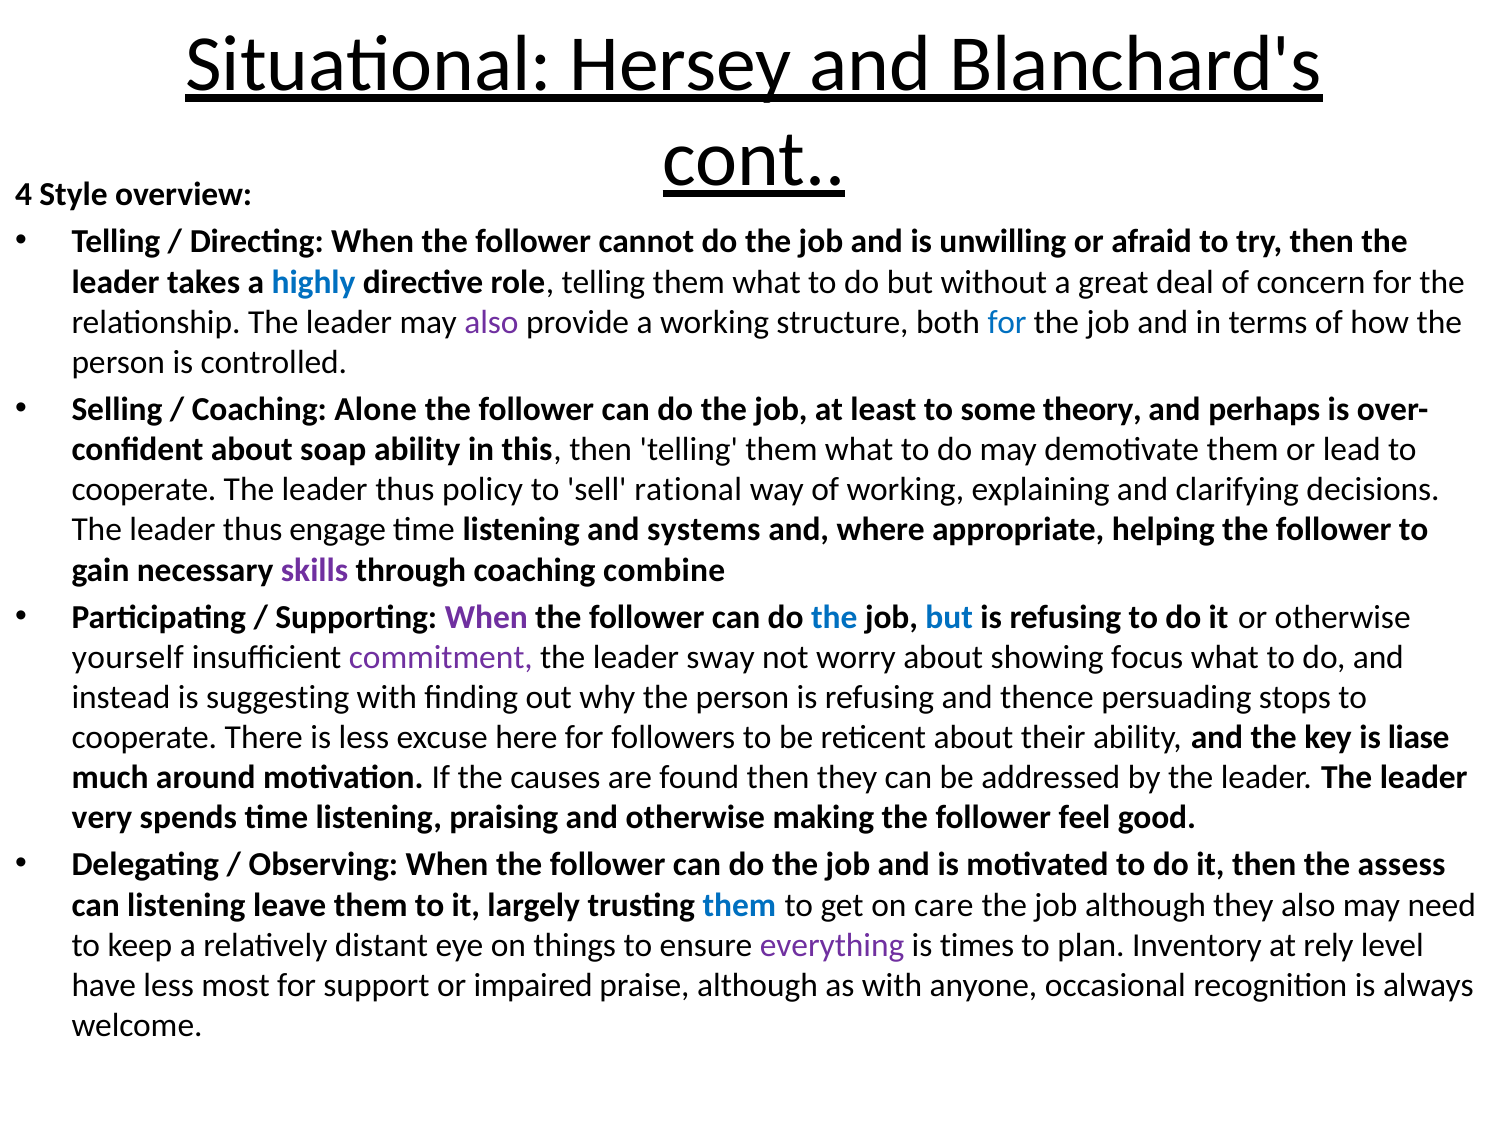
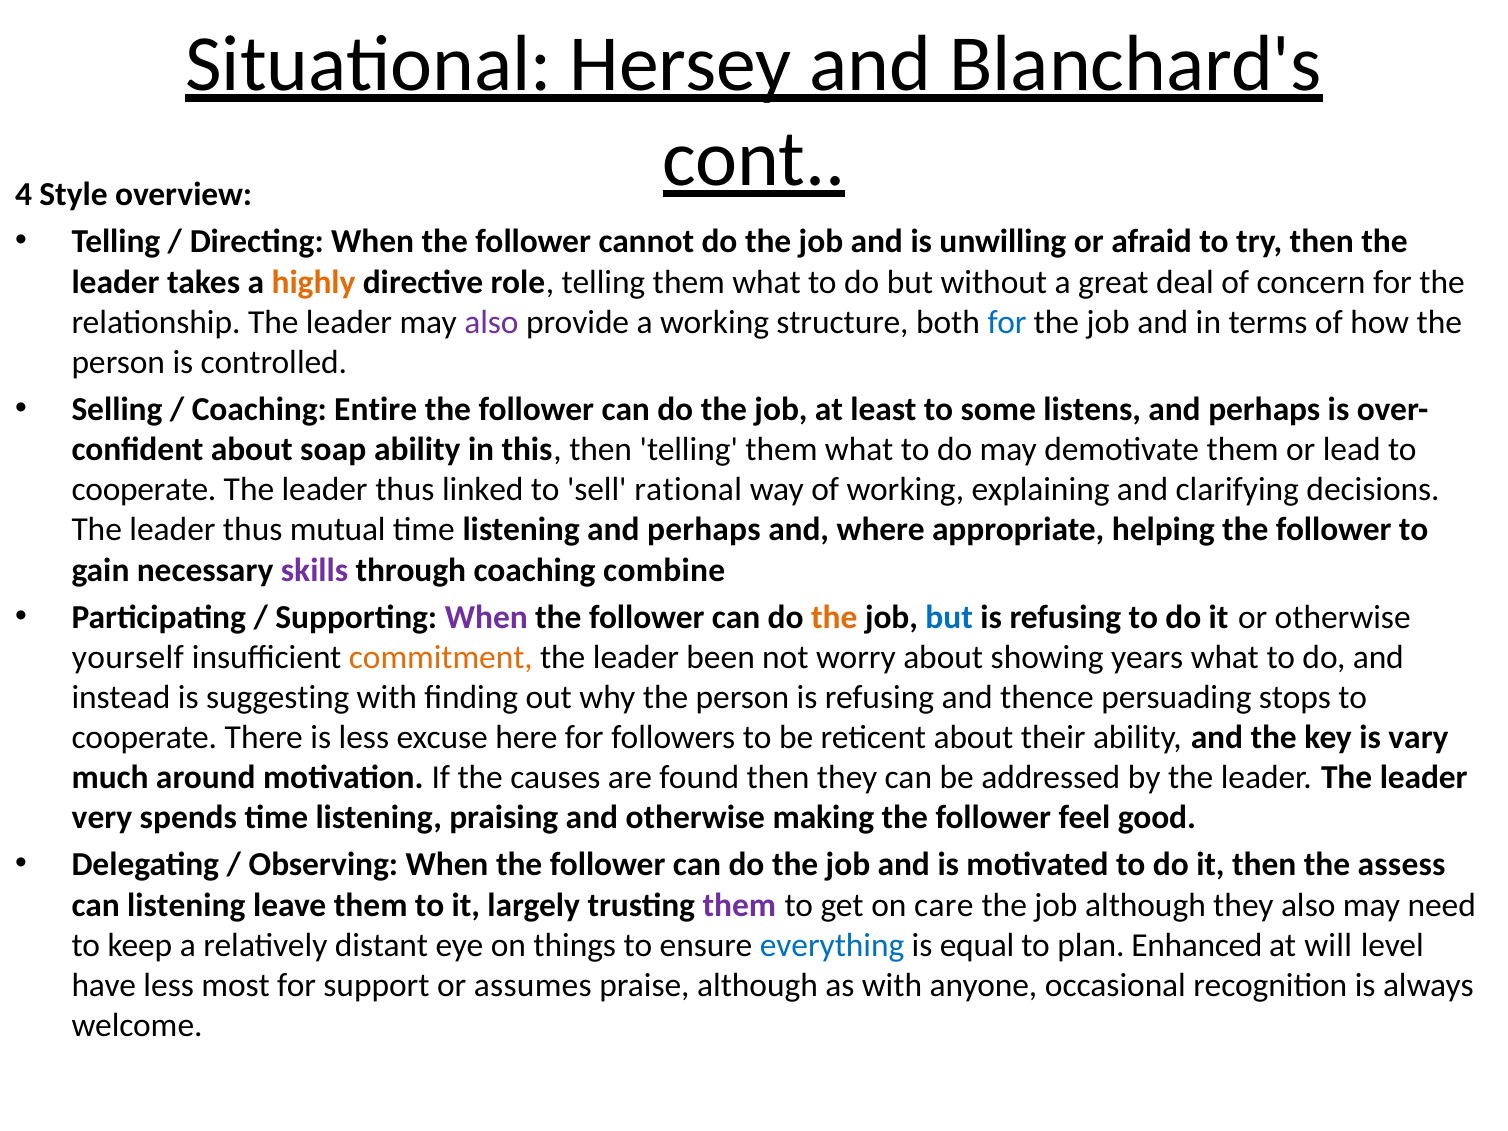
highly colour: blue -> orange (314, 282)
Alone: Alone -> Entire (376, 409)
theory: theory -> listens (1092, 409)
policy: policy -> linked (483, 490)
engage: engage -> mutual (338, 530)
listening and systems: systems -> perhaps (704, 530)
the colour: blue -> orange (834, 617)
commitment colour: purple -> orange (441, 657)
sway: sway -> been (721, 657)
focus: focus -> years (1147, 657)
liase: liase -> vary (1418, 738)
them colour: blue -> purple (739, 905)
everything colour: purple -> blue (832, 945)
times: times -> equal (977, 945)
Inventory: Inventory -> Enhanced (1197, 945)
rely: rely -> will (1328, 945)
impaired: impaired -> assumes (533, 985)
